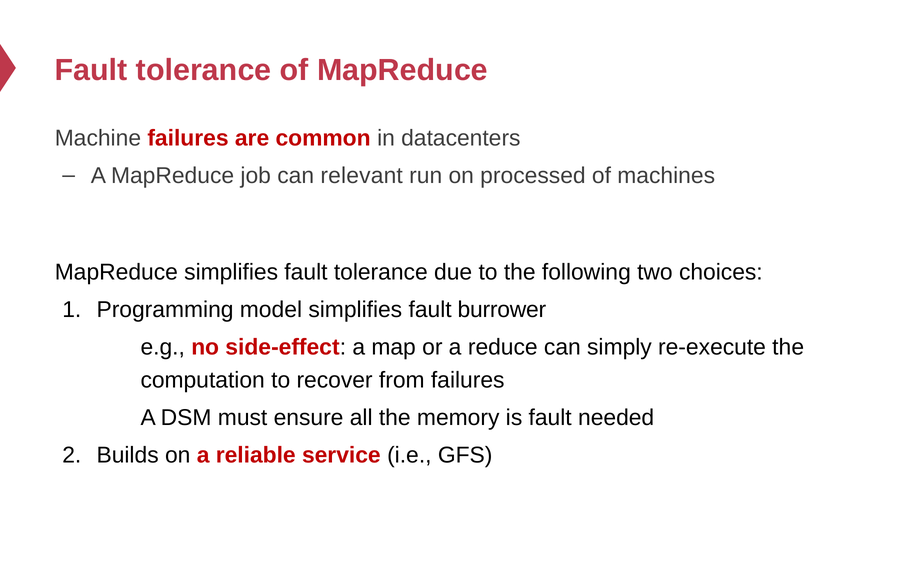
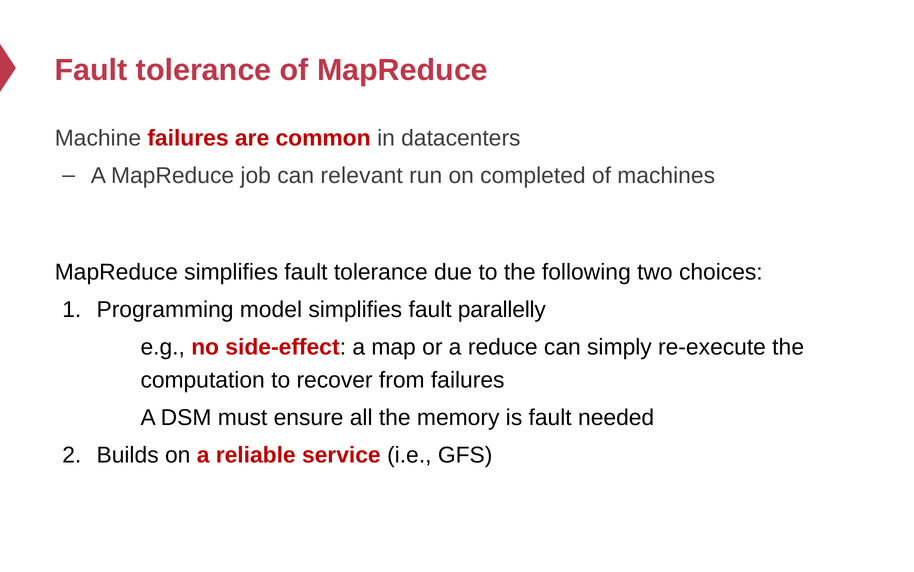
processed: processed -> completed (533, 176)
burrower: burrower -> parallelly (502, 309)
